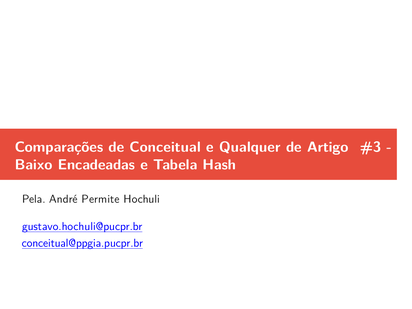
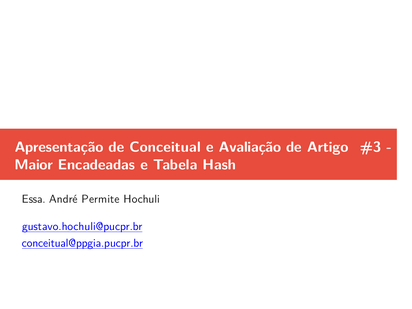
Comparações: Comparações -> Apresentação (59, 147)
Qualquer: Qualquer -> Avaliação (250, 147)
Baixo: Baixo -> Maior (34, 165)
Pela: Pela -> Essa (34, 199)
